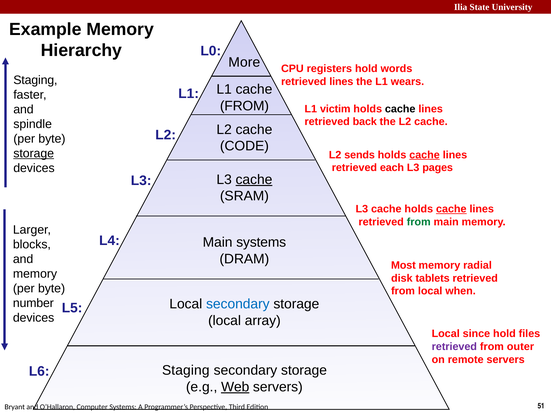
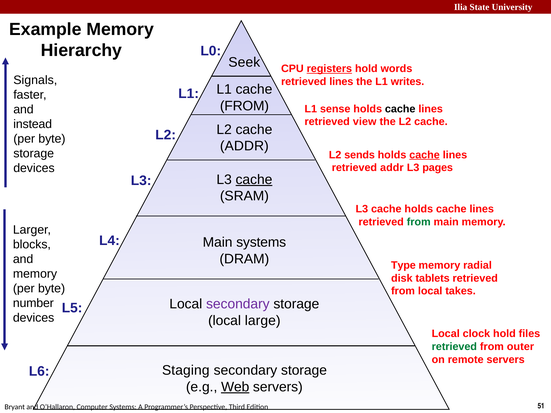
More: More -> Seek (244, 62)
registers underline: none -> present (329, 69)
Staging: Staging -> Signals (35, 80)
wears: wears -> writes (408, 82)
victim: victim -> sense (335, 109)
back: back -> view (365, 122)
spindle: spindle -> instead (33, 124)
CODE: CODE -> ADDR (244, 146)
storage underline: present -> none (34, 153)
retrieved each: each -> addr (392, 168)
cache underline: present -> none (451, 209)
Most: Most -> Type (403, 265)
when: when -> takes (461, 291)
secondary colour: blue -> purple (238, 304)
array: array -> large (263, 321)
since: since -> clock (476, 334)
retrieved colour: purple -> green (454, 347)
